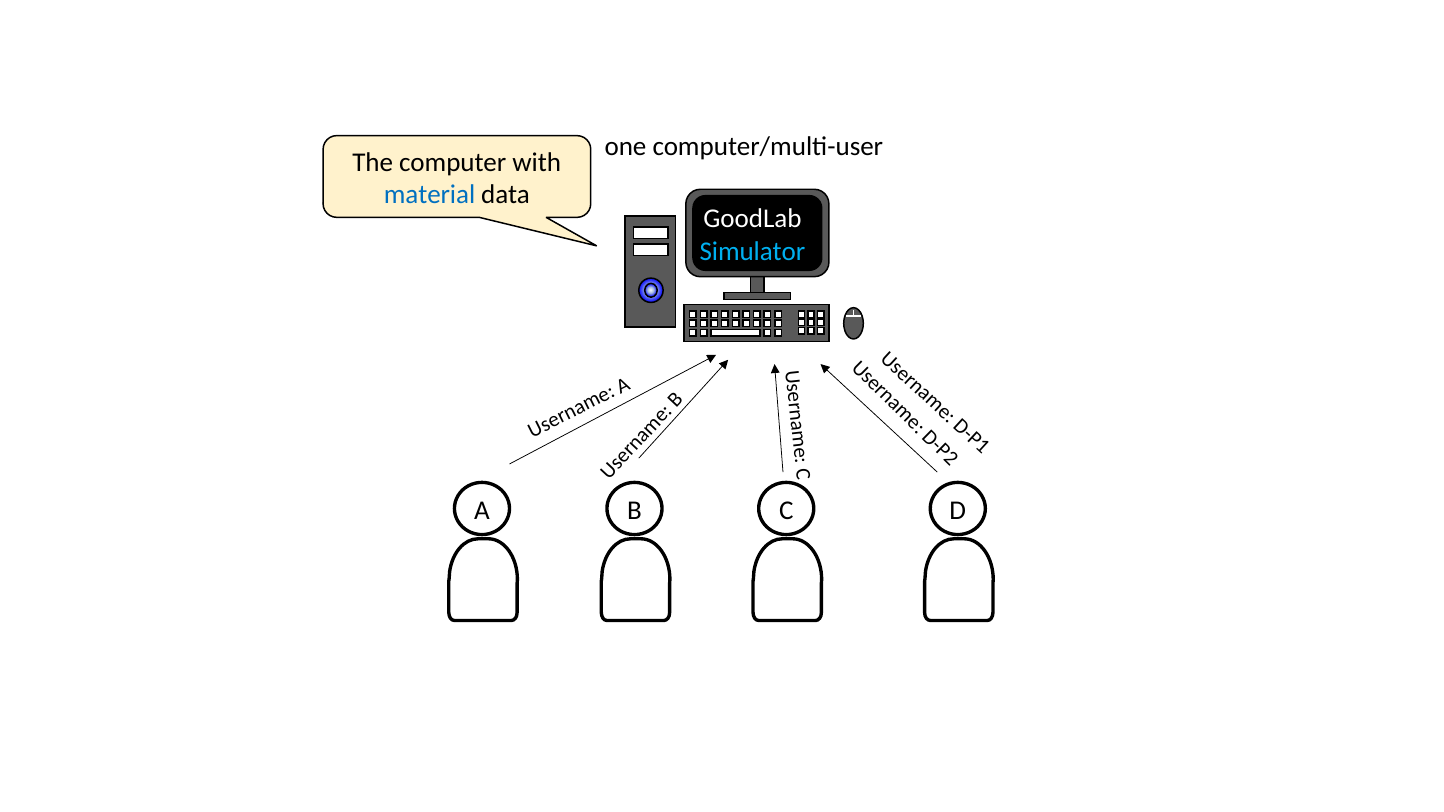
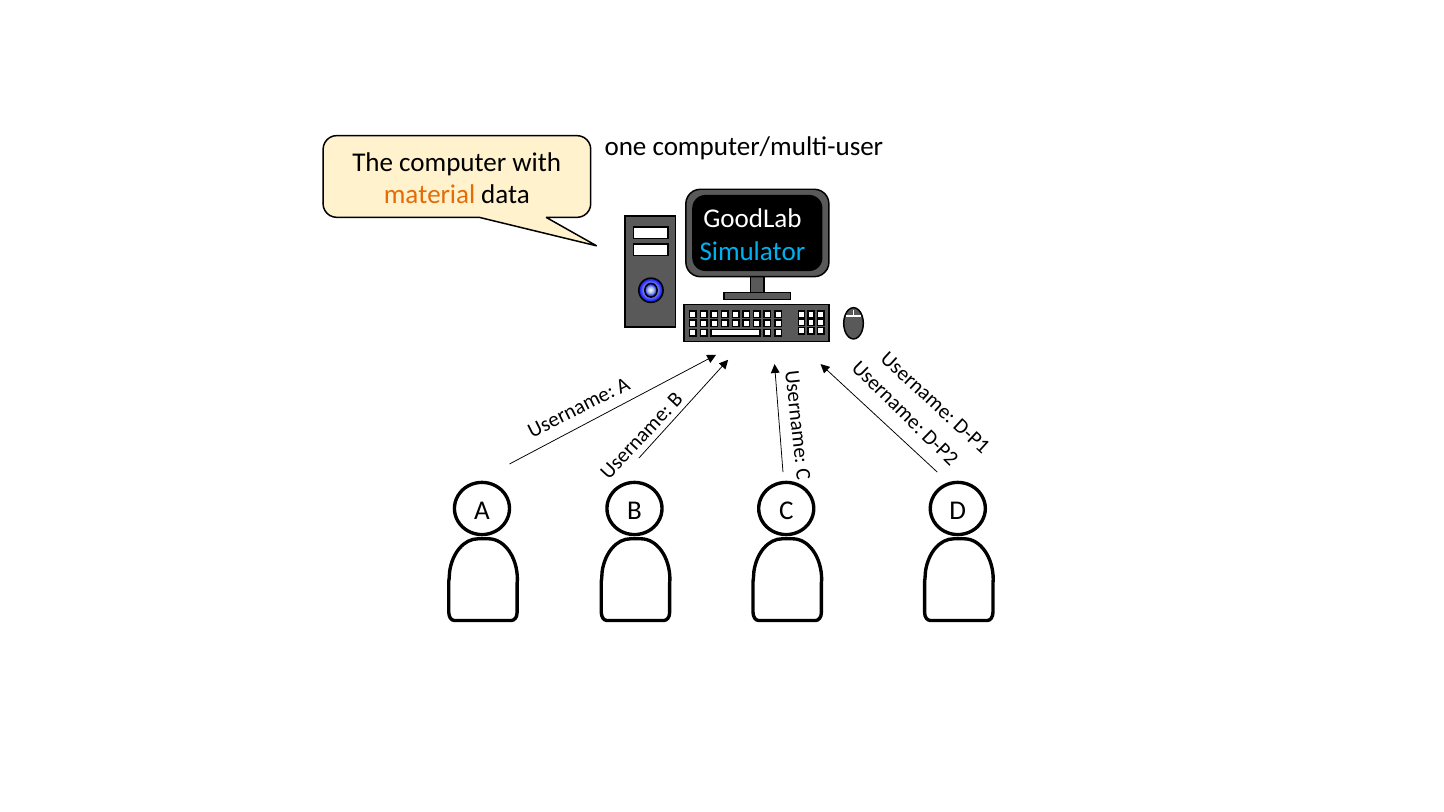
material colour: blue -> orange (430, 195)
